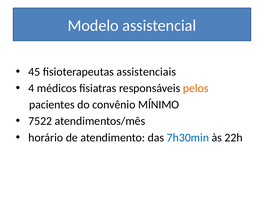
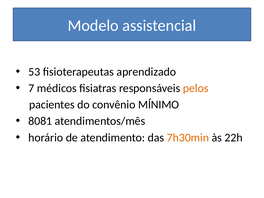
45: 45 -> 53 (34, 72)
assistenciais: assistenciais -> aprendizado (146, 72)
4: 4 -> 7 (31, 88)
7522: 7522 -> 8081 (40, 121)
7h30min colour: blue -> orange (188, 138)
